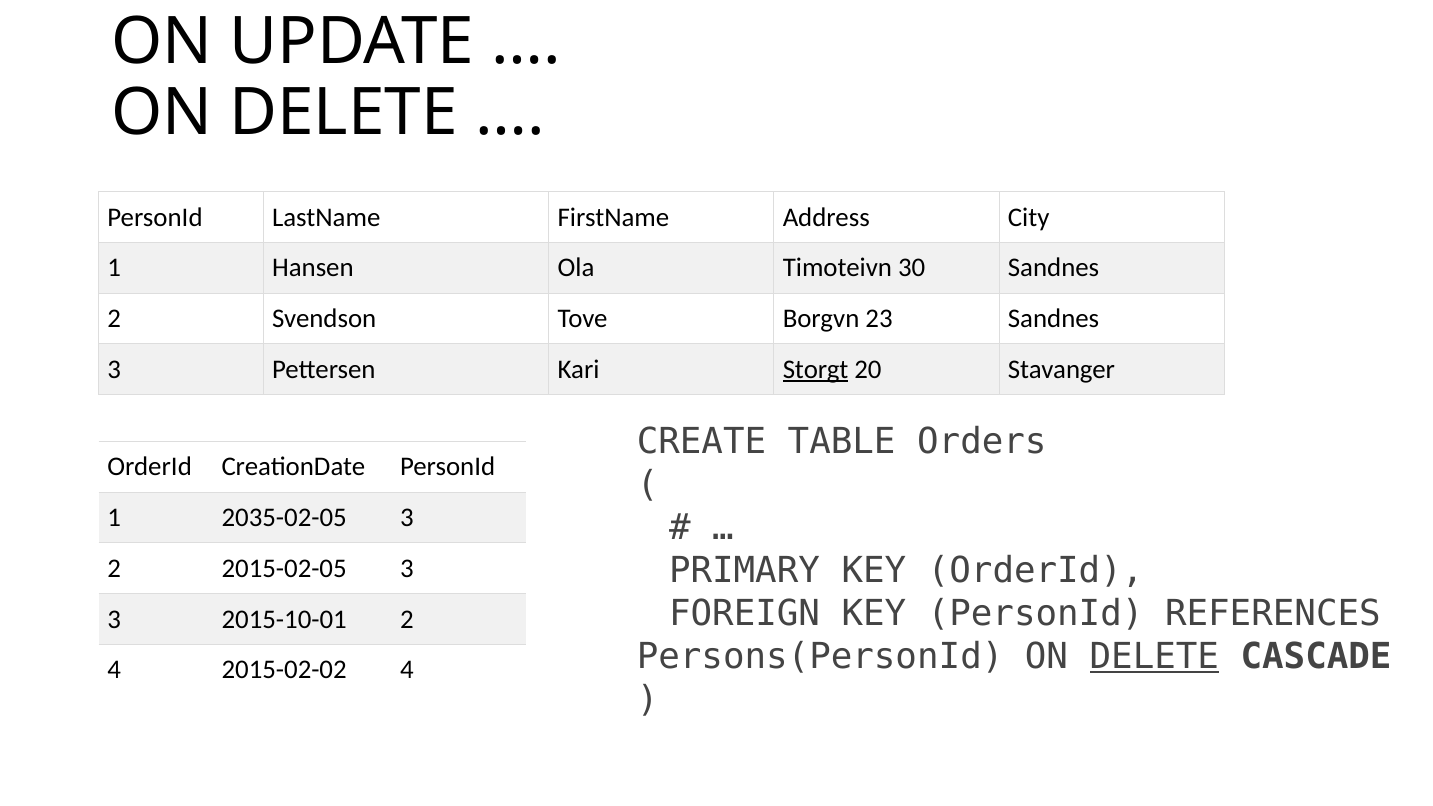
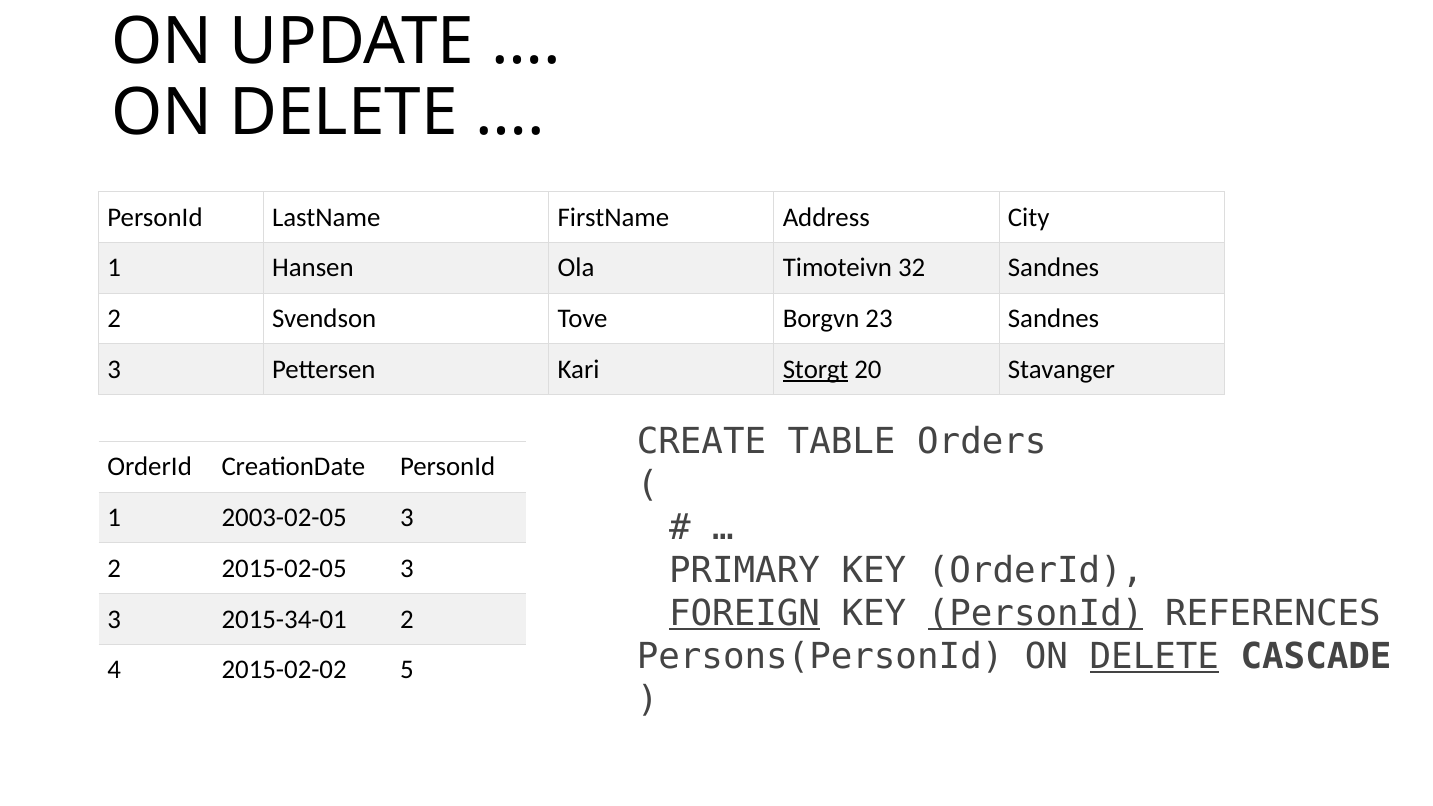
30: 30 -> 32 (912, 268)
2035-02-05: 2035-02-05 -> 2003-02-05 (284, 518)
FOREIGN underline: none -> present (745, 614)
PersonId underline: none -> present (1036, 614)
2015-10-01: 2015-10-01 -> 2015-34-01 (284, 619)
2015-02-02 4: 4 -> 5 (407, 670)
